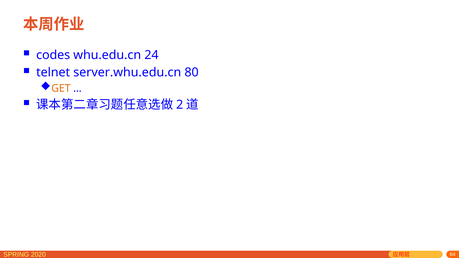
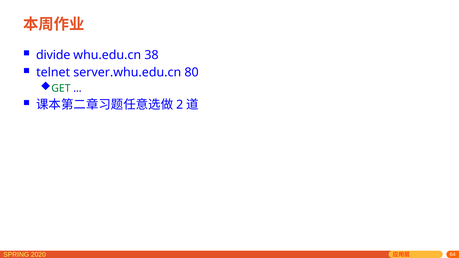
codes: codes -> divide (53, 55)
24: 24 -> 38 (151, 55)
GET colour: orange -> green (61, 88)
